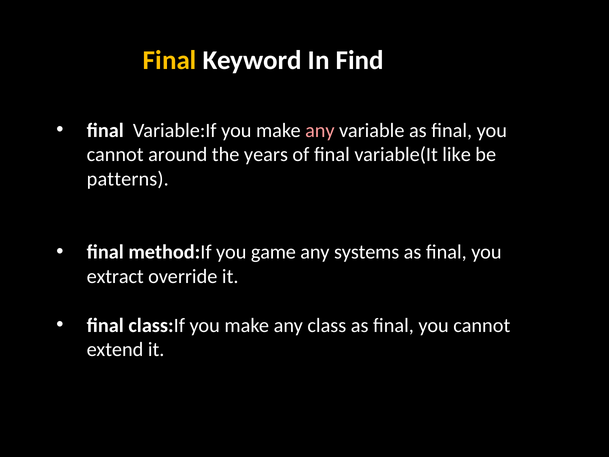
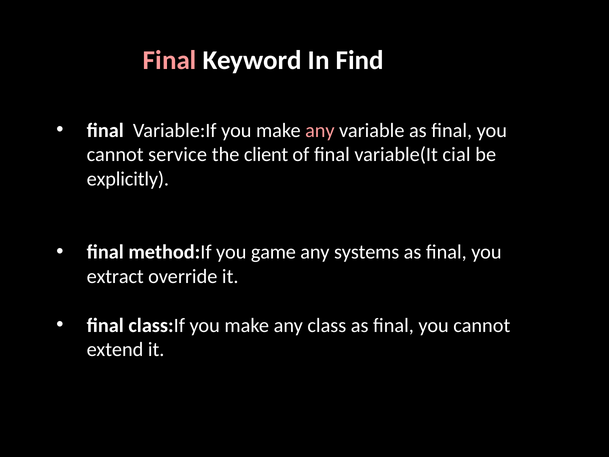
Final colour: yellow -> pink (170, 60)
around: around -> service (178, 155)
years: years -> client (266, 155)
like: like -> cial (456, 155)
patterns: patterns -> explicitly (128, 179)
